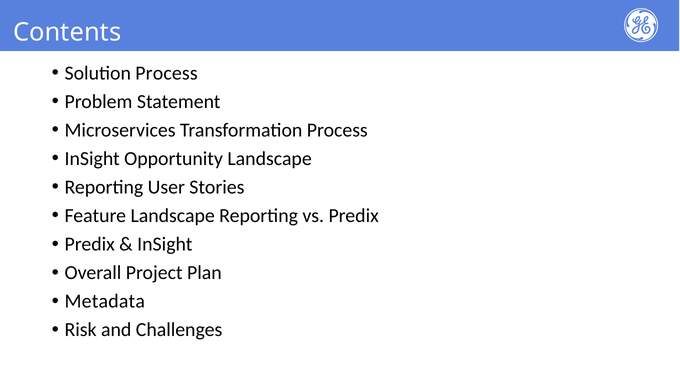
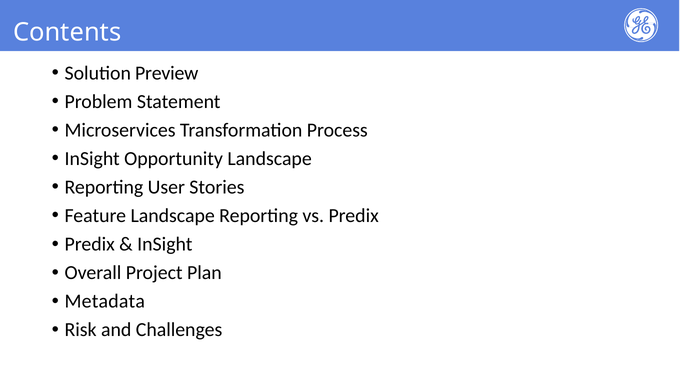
Solution Process: Process -> Preview (167, 73)
